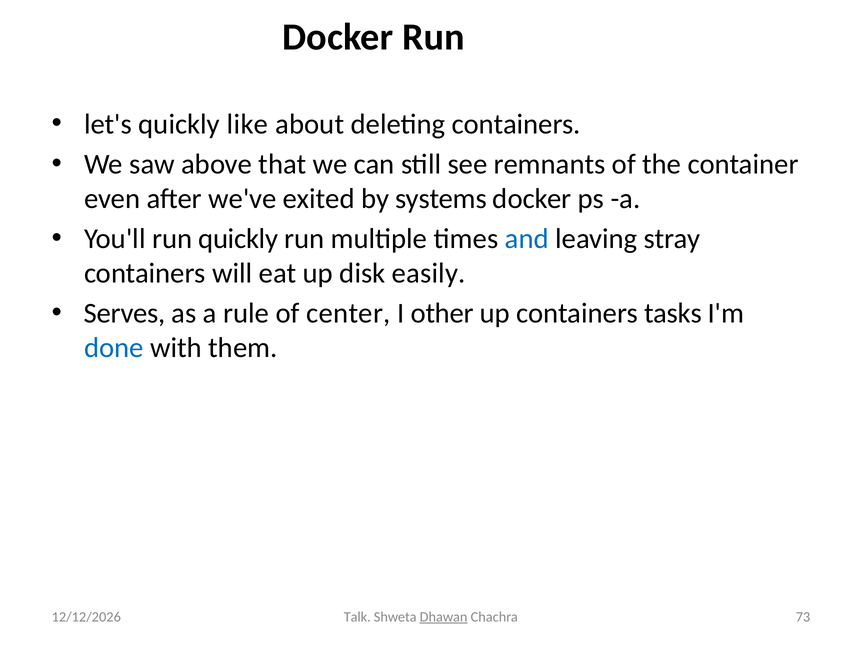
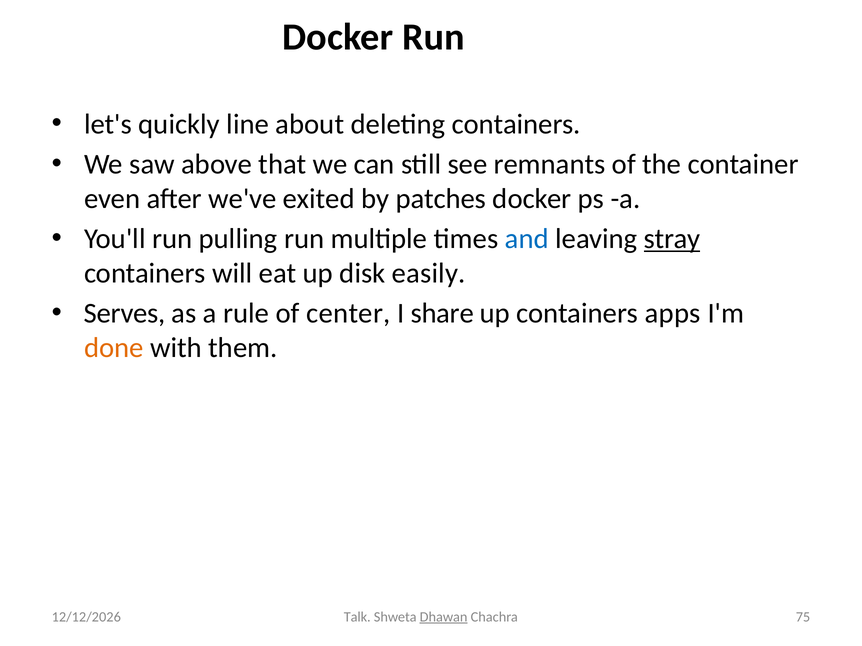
like: like -> line (248, 124)
systems: systems -> patches (441, 199)
run quickly: quickly -> pulling (238, 239)
stray underline: none -> present (672, 239)
other: other -> share (442, 314)
tasks: tasks -> apps (673, 314)
done colour: blue -> orange (114, 348)
73: 73 -> 75 (803, 617)
